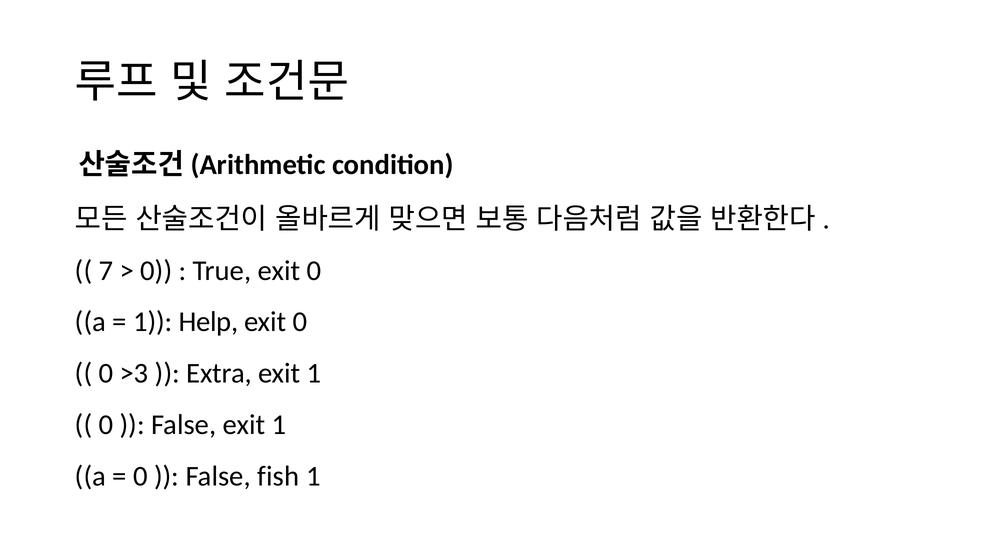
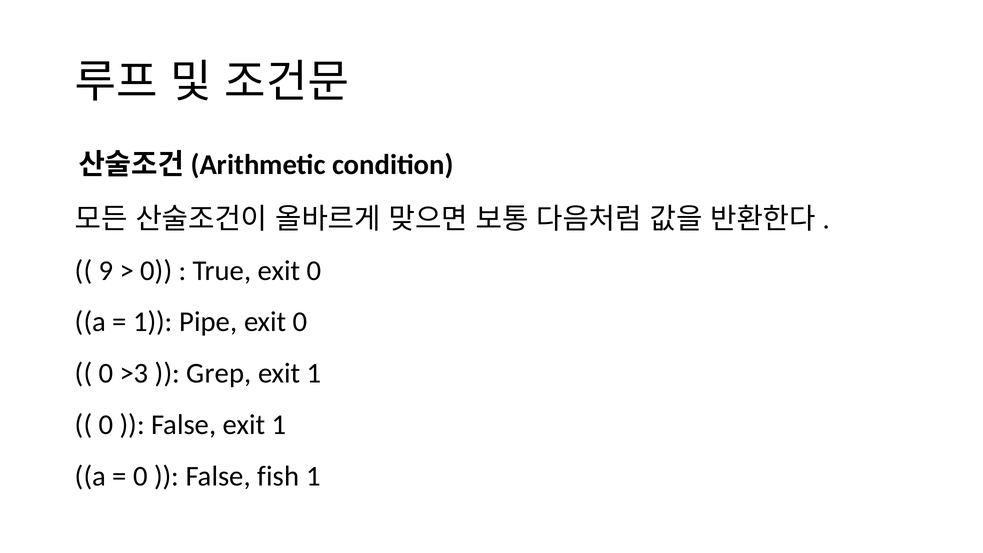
7: 7 -> 9 (106, 271)
Help: Help -> Pipe (208, 322)
Extra: Extra -> Grep (219, 373)
